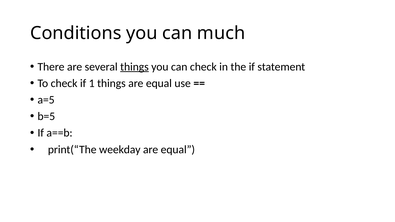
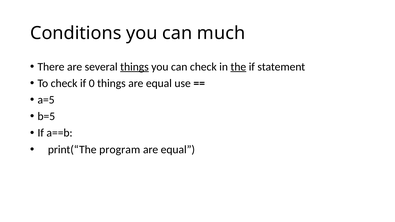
the underline: none -> present (238, 67)
1: 1 -> 0 (92, 83)
weekday: weekday -> program (120, 150)
